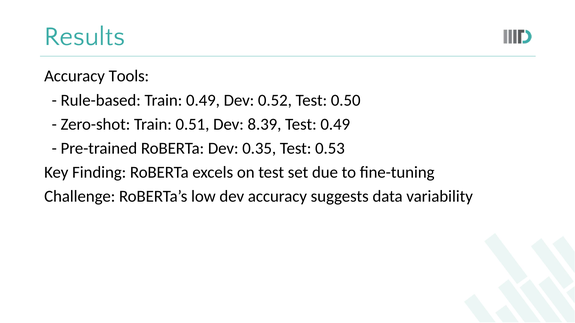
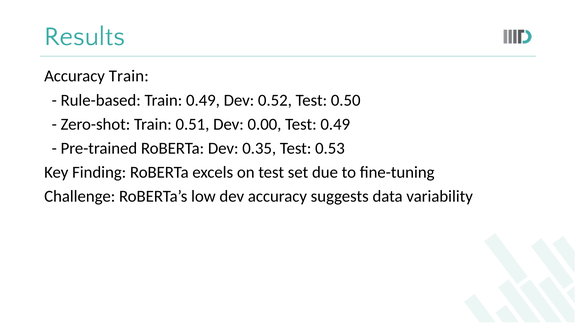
Accuracy Tools: Tools -> Train (129, 76)
8.39: 8.39 -> 0.00 (264, 124)
